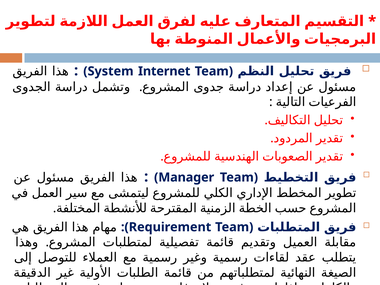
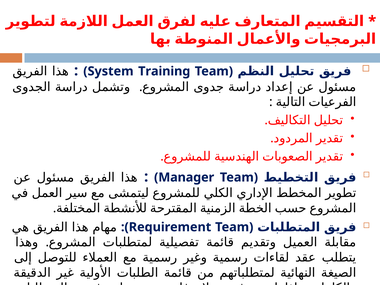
Internet: Internet -> Training (164, 71)
